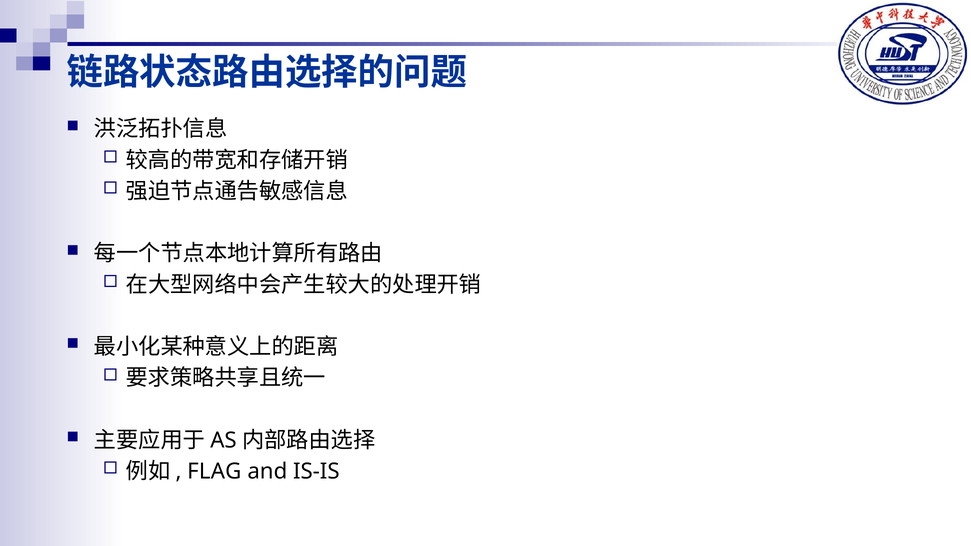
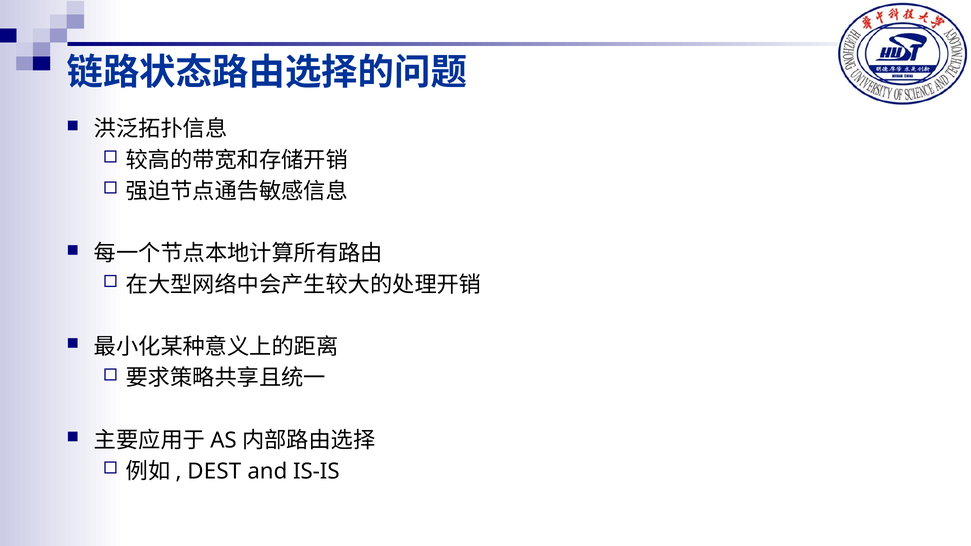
FLAG: FLAG -> DEST (214, 472)
